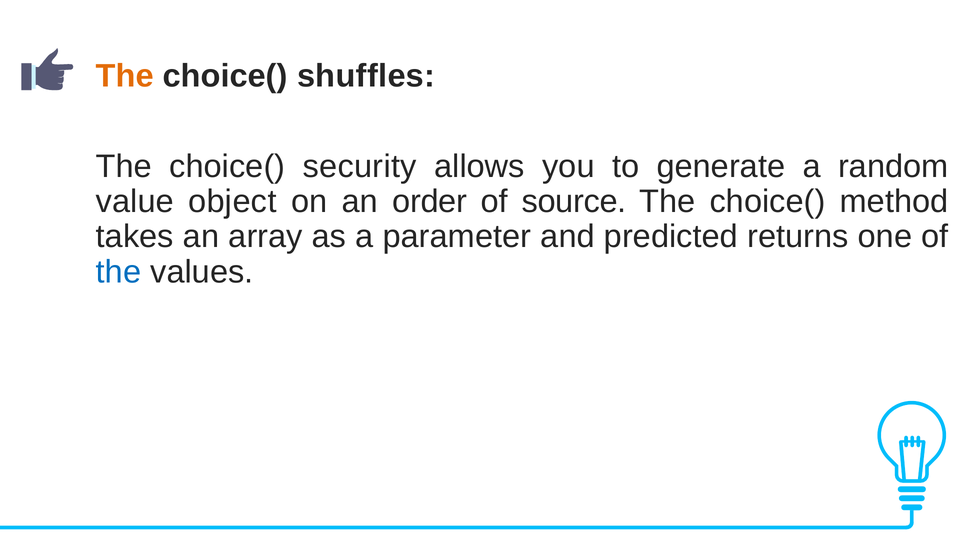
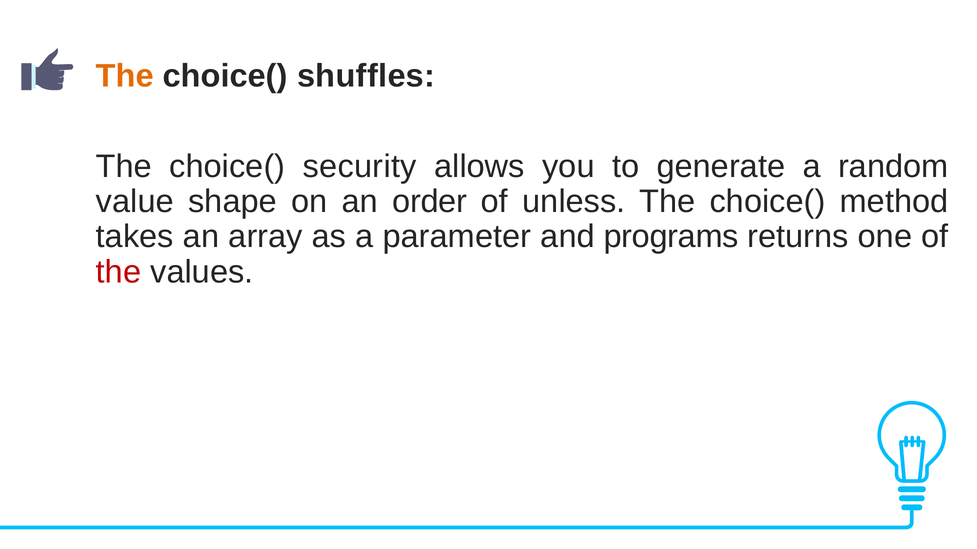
object: object -> shape (233, 202)
source: source -> unless (574, 202)
predicted: predicted -> programs (671, 237)
the colour: blue -> red (119, 272)
